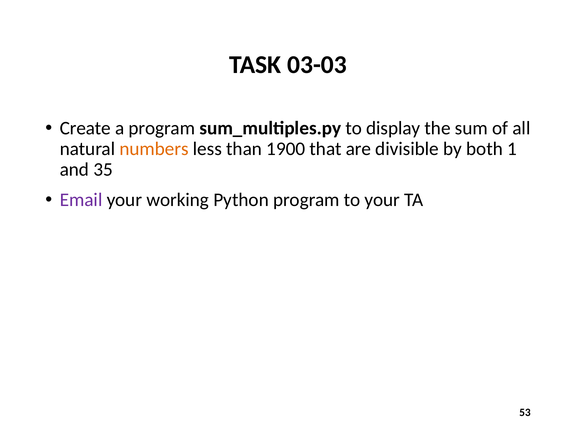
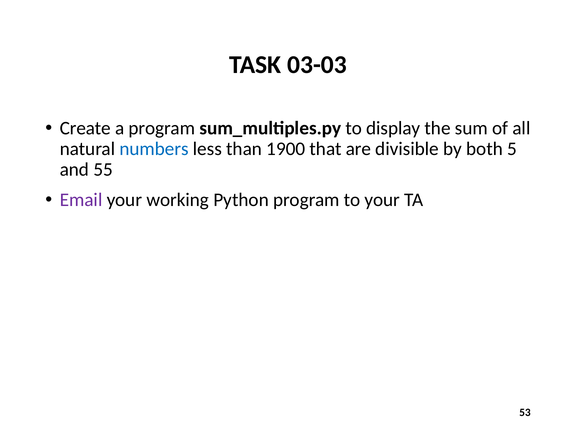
numbers colour: orange -> blue (154, 149)
1: 1 -> 5 (512, 149)
35: 35 -> 55 (103, 170)
